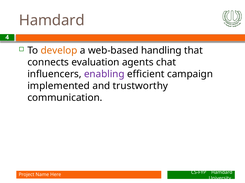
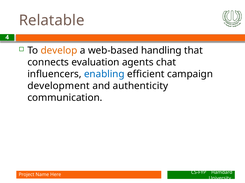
Hamdard: Hamdard -> Relatable (52, 20)
enabling colour: purple -> blue (104, 74)
implemented: implemented -> development (59, 86)
trustworthy: trustworthy -> authenticity (140, 86)
